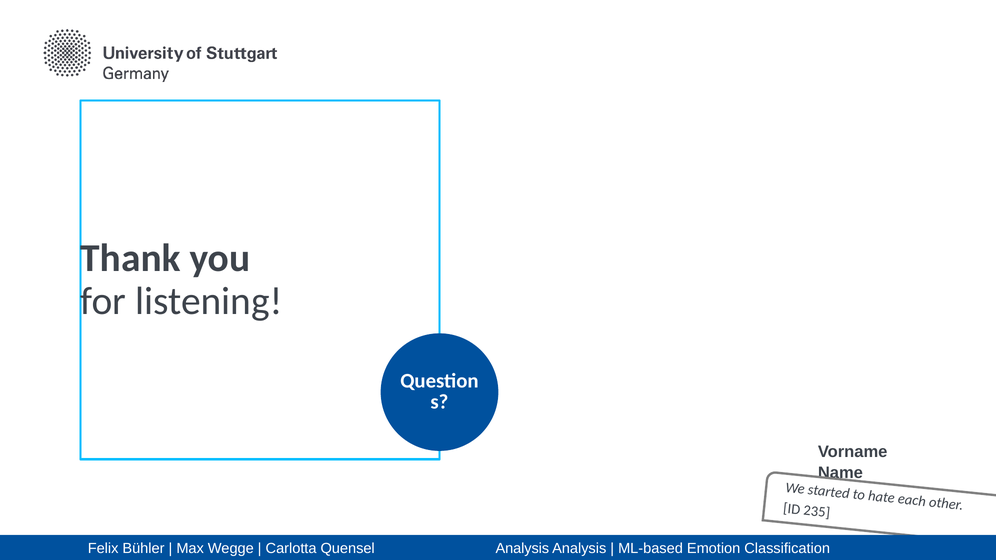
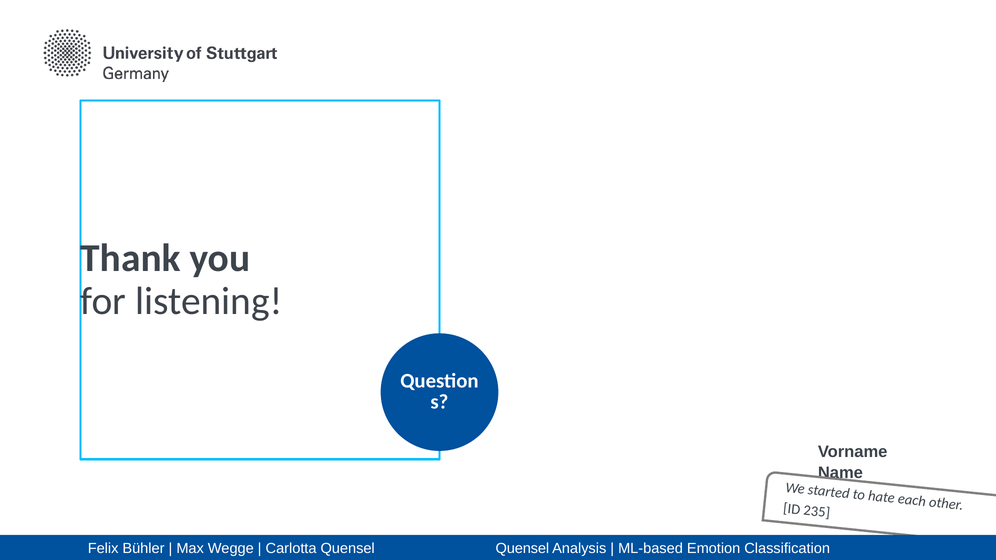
Quensel Analysis: Analysis -> Quensel (522, 549)
